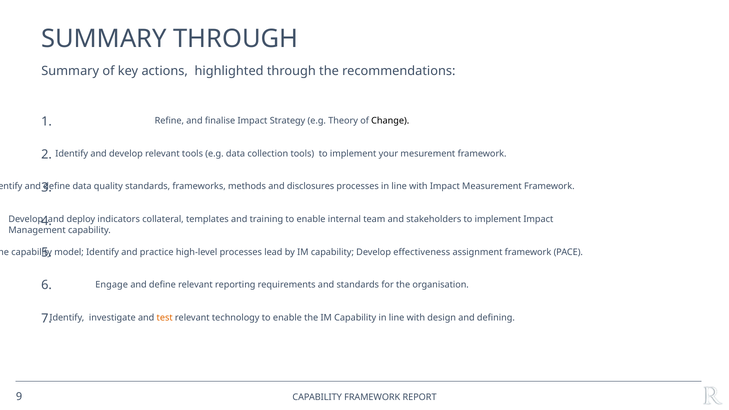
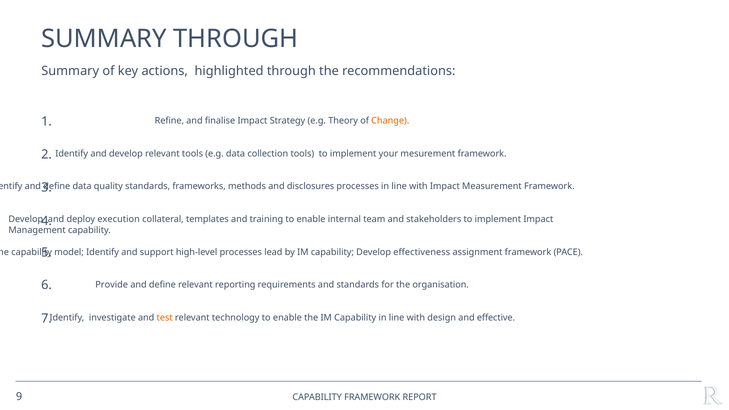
Change colour: black -> orange (390, 121)
indicators: indicators -> execution (119, 219)
practice: practice -> support (157, 252)
Engage: Engage -> Provide (112, 285)
defining: defining -> effective (496, 318)
